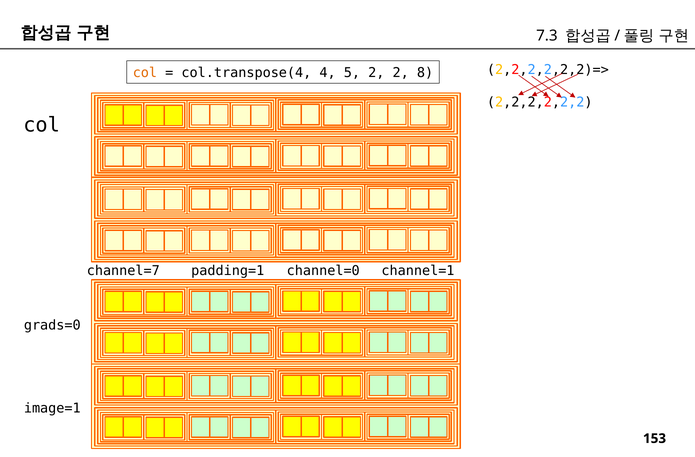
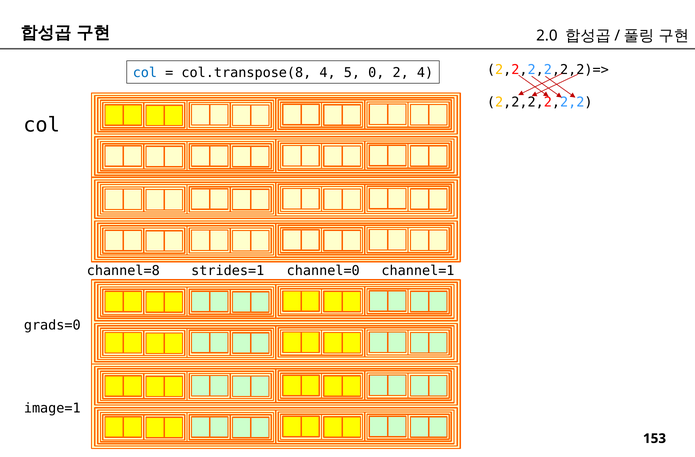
7.3: 7.3 -> 2.0 (547, 36)
col colour: orange -> blue (145, 73)
col.transpose(4: col.transpose(4 -> col.transpose(8 (246, 73)
5 2: 2 -> 0 (376, 73)
2 8: 8 -> 4 (425, 73)
channel=7: channel=7 -> channel=8 (123, 271)
padding=1: padding=1 -> strides=1 (228, 271)
